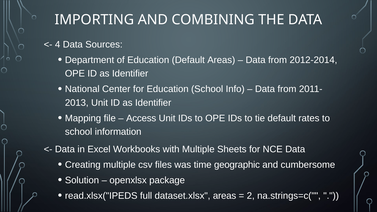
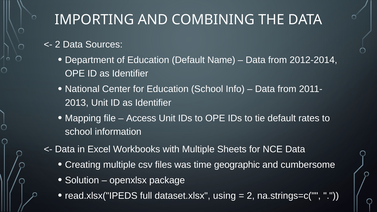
4: 4 -> 2 (58, 44)
Default Areas: Areas -> Name (221, 60)
dataset.xlsx areas: areas -> using (224, 196)
